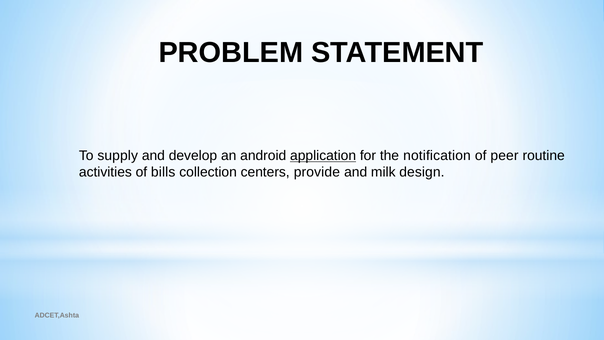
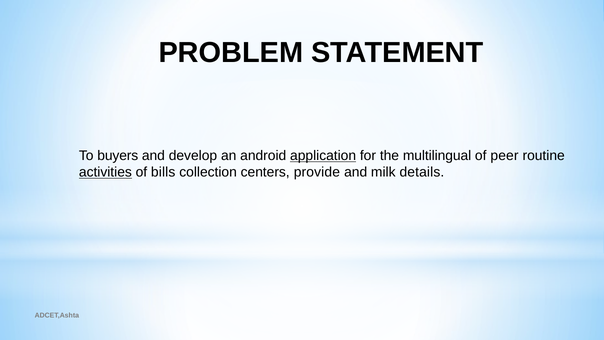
supply: supply -> buyers (118, 156)
notification: notification -> multilingual (437, 156)
activities underline: none -> present (105, 172)
design: design -> details (422, 172)
